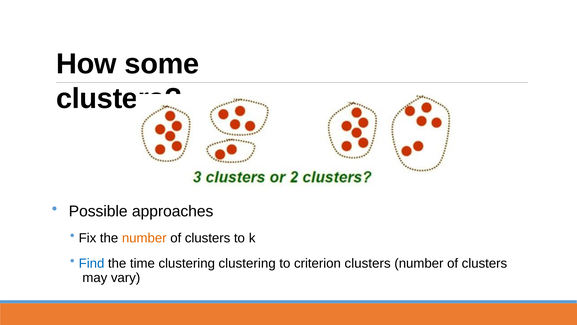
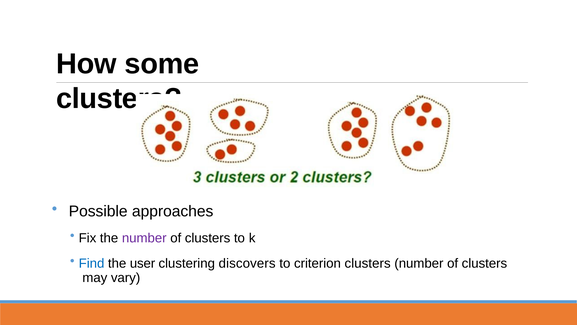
number colour: orange -> purple (144, 238)
time: time -> user (143, 263)
clustering clustering: clustering -> discovers (247, 263)
